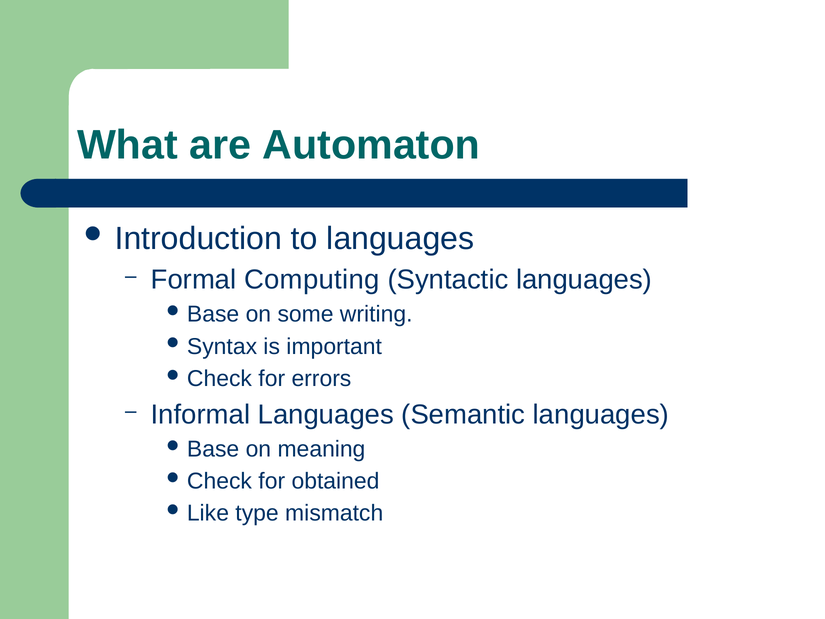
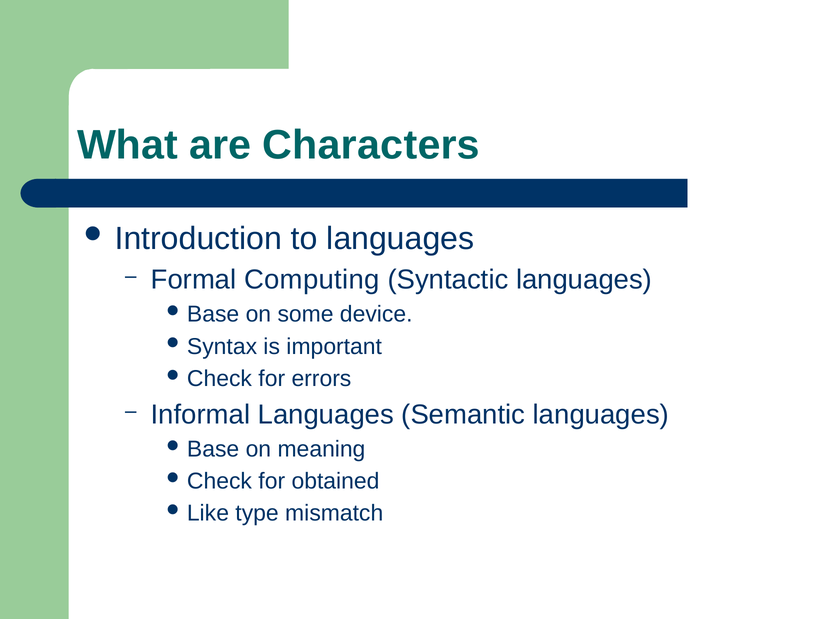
Automaton: Automaton -> Characters (371, 145)
writing: writing -> device (376, 314)
